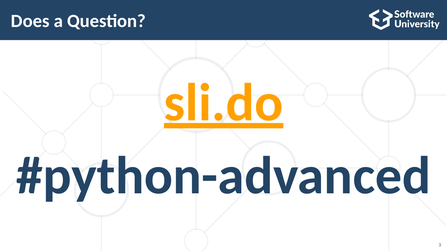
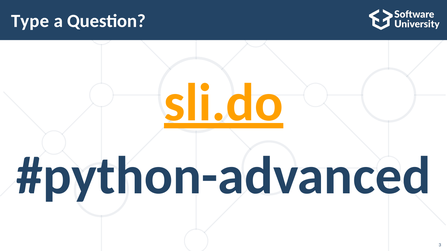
Does: Does -> Type (30, 21)
